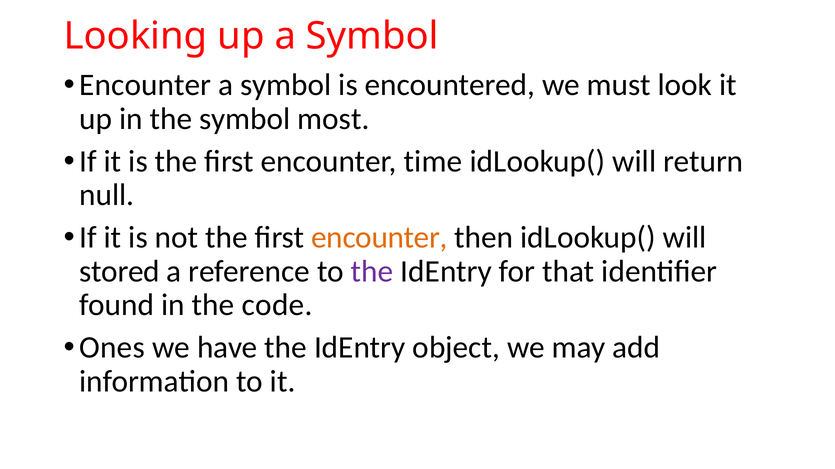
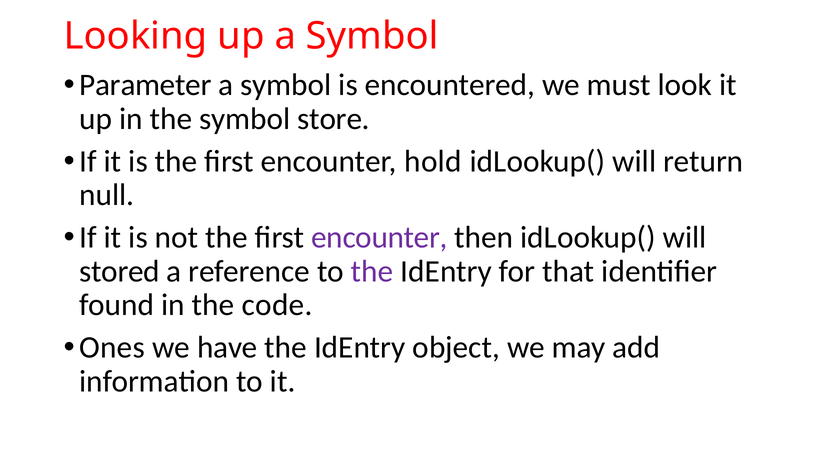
Encounter: Encounter -> Parameter (145, 85)
most: most -> store (334, 119)
time: time -> hold (433, 162)
encounter colour: orange -> purple (379, 238)
